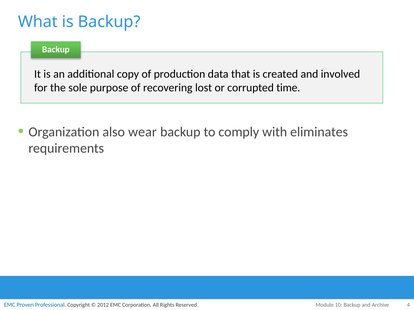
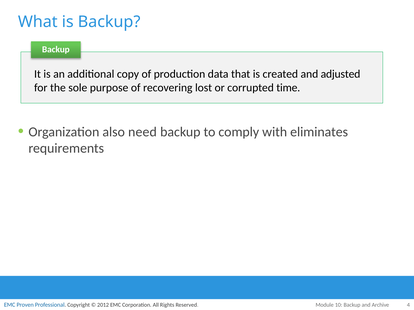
involved: involved -> adjusted (340, 74)
wear: wear -> need (142, 132)
